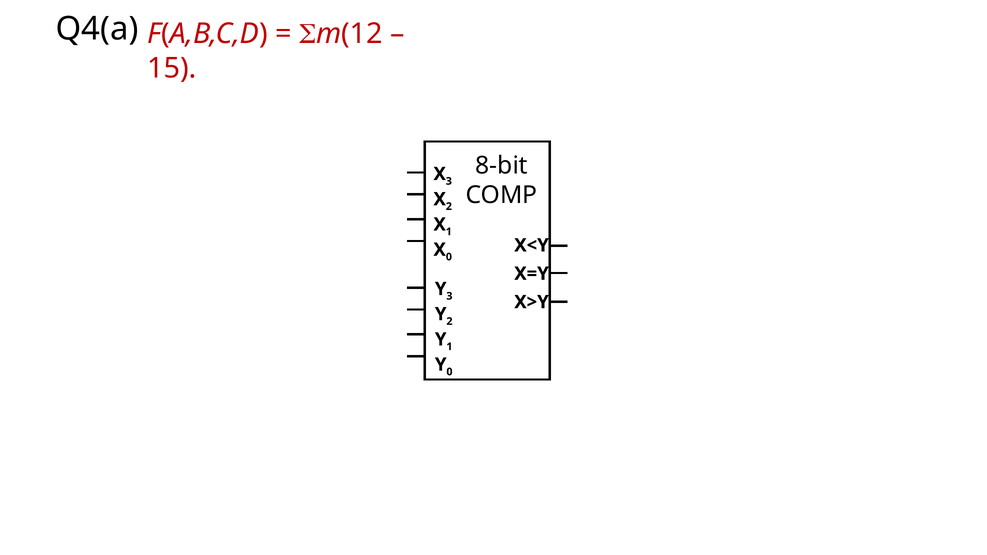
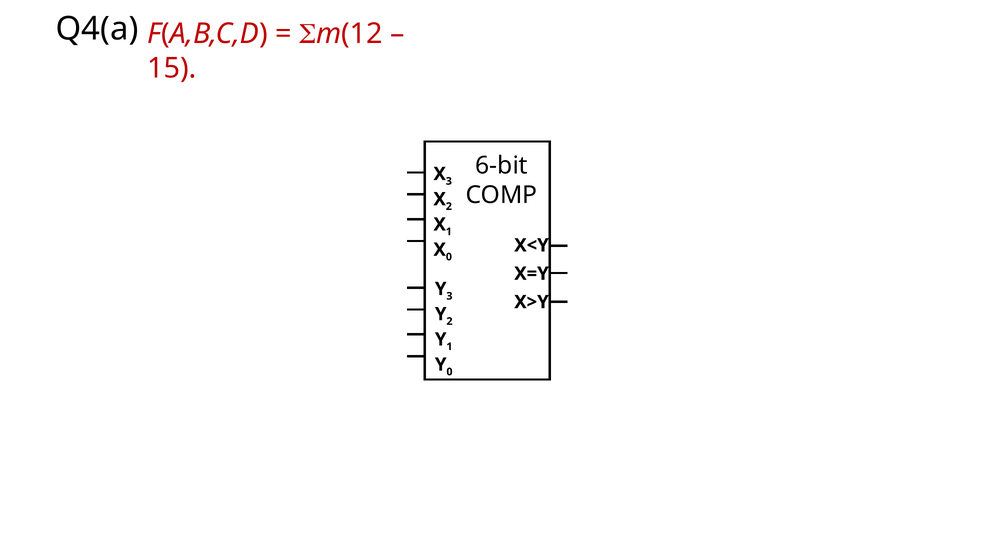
8-bit: 8-bit -> 6-bit (502, 166)
